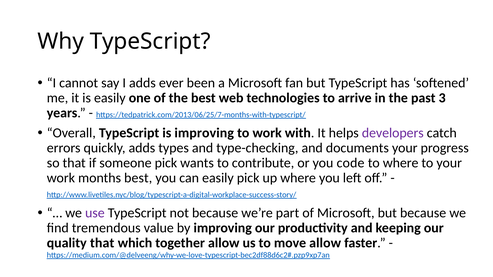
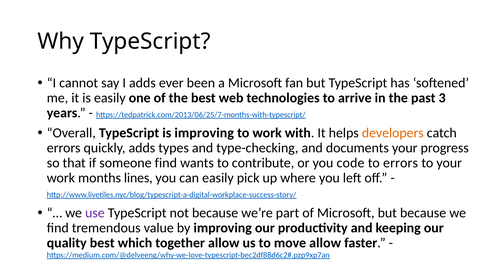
developers colour: purple -> orange (393, 133)
someone pick: pick -> find (166, 163)
to where: where -> errors (401, 163)
months best: best -> lines (138, 178)
quality that: that -> best (102, 243)
